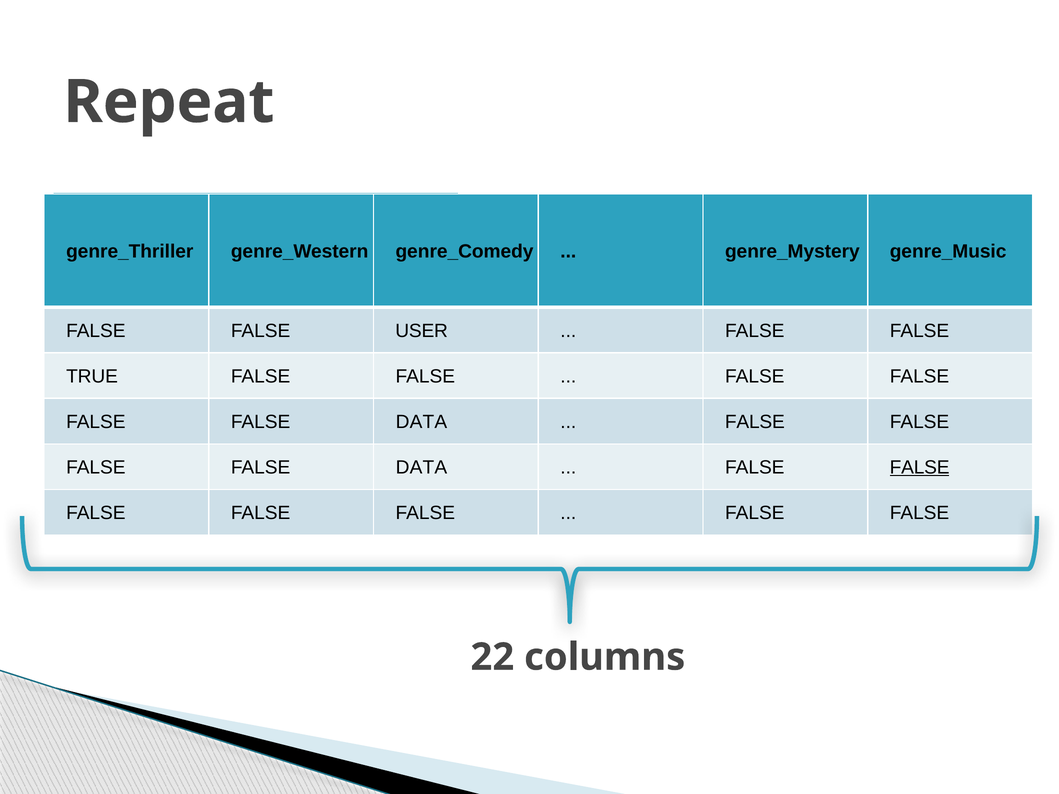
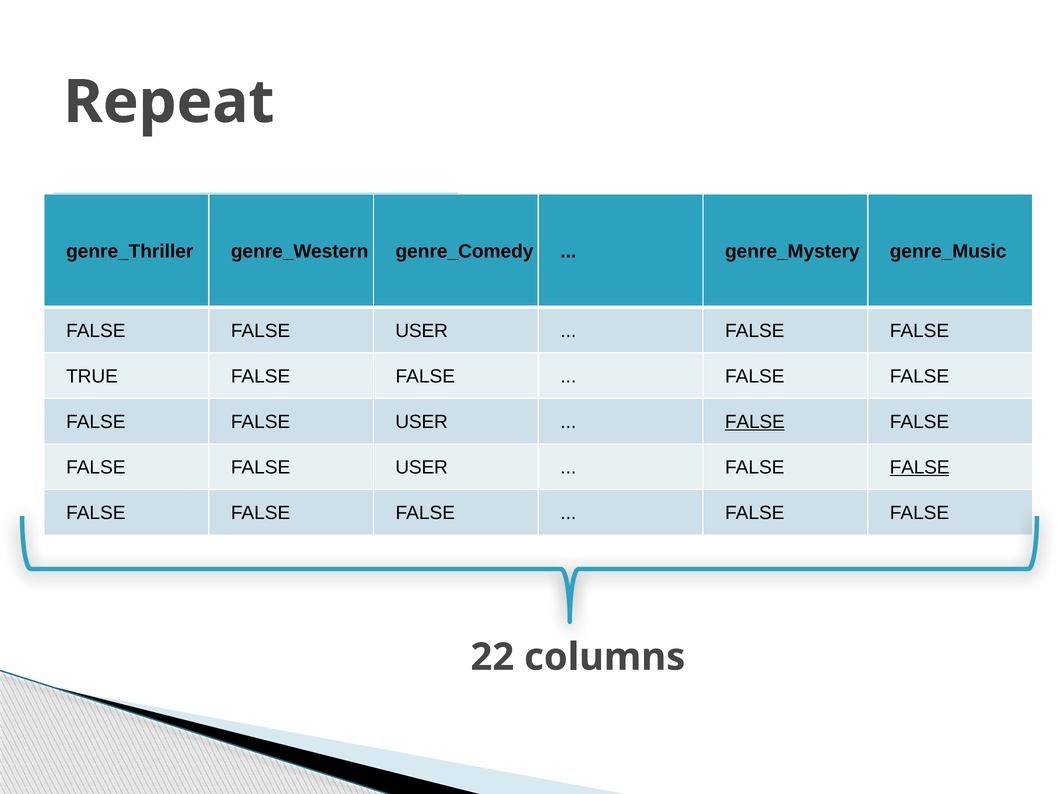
DATA: DATA -> USER (422, 422)
FALSE underline: none -> present (755, 422)
DATA: DATA -> USER (422, 468)
